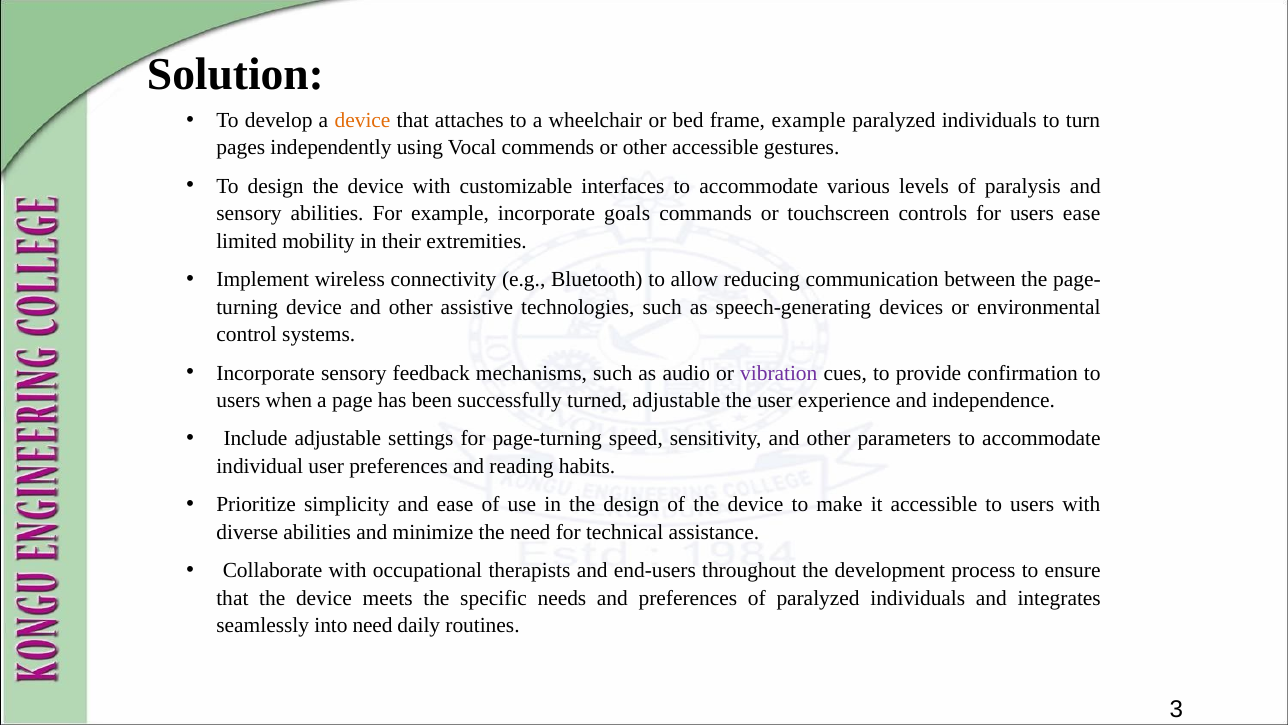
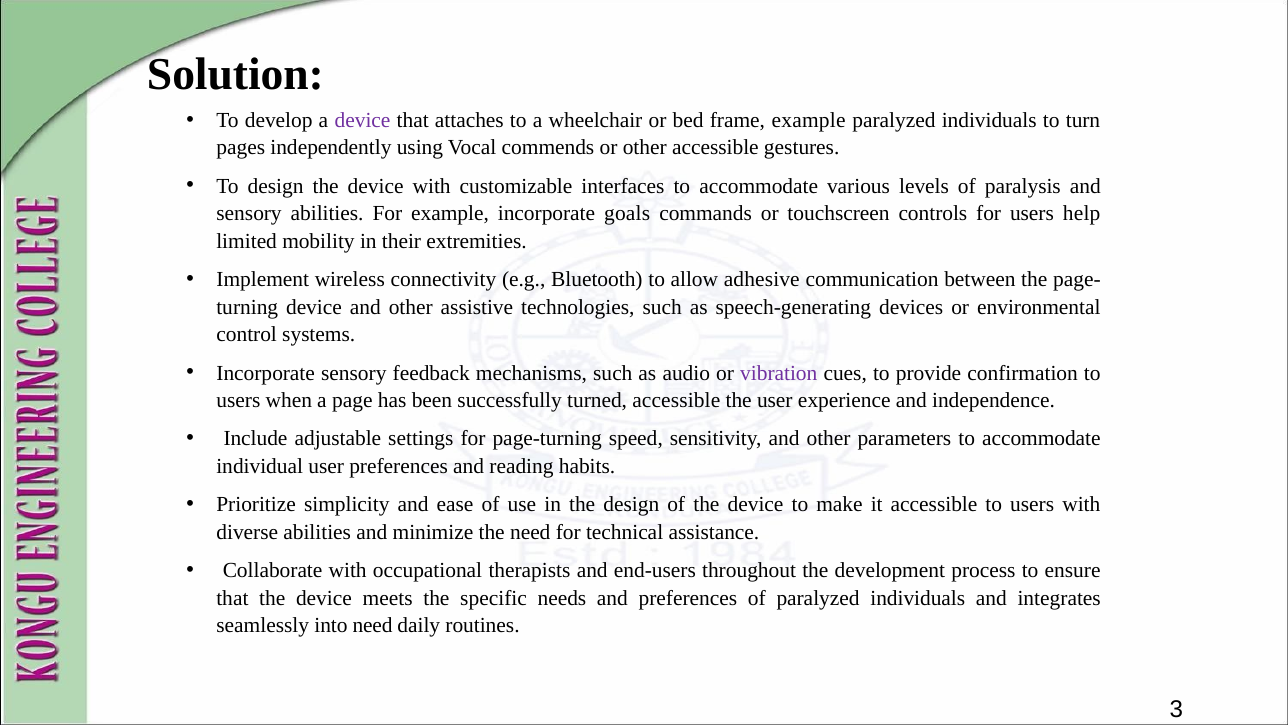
device colour: orange -> purple (363, 120)
users ease: ease -> help (1082, 214)
reducing: reducing -> adhesive (762, 279)
turned adjustable: adjustable -> accessible (676, 400)
